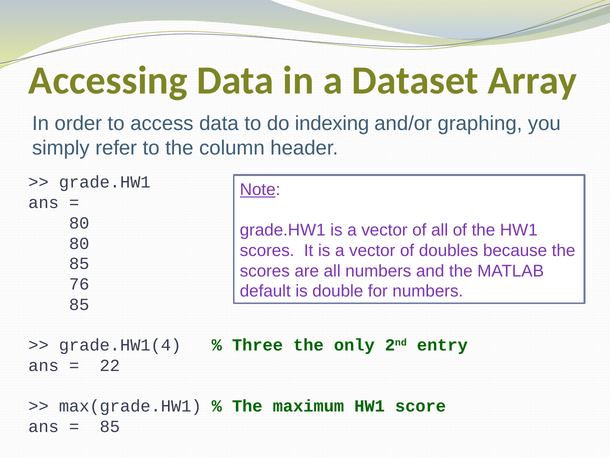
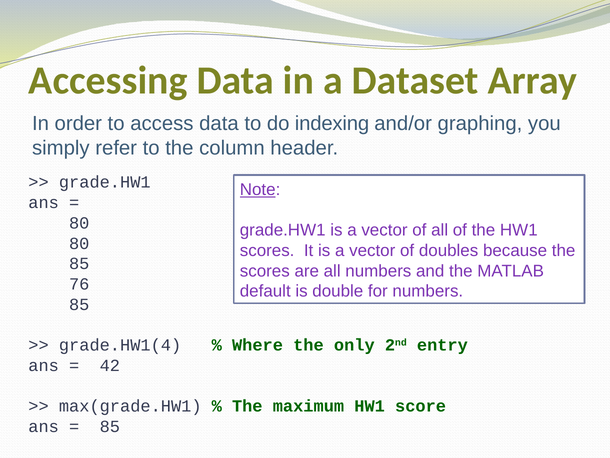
Three: Three -> Where (257, 345)
22: 22 -> 42 (110, 365)
